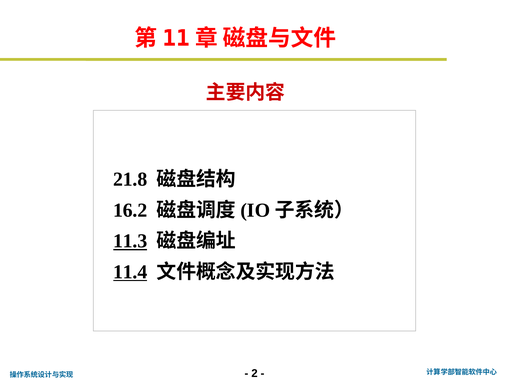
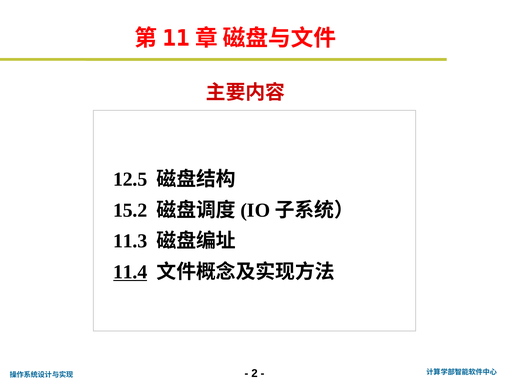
21.8: 21.8 -> 12.5 (130, 179)
16.2: 16.2 -> 15.2 (130, 210)
11.3 underline: present -> none (130, 241)
